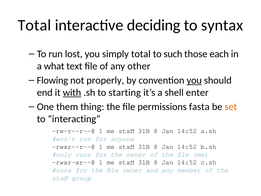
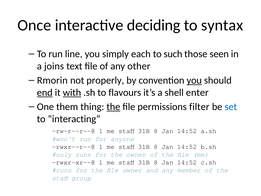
Total: Total -> Once (34, 25)
lost: lost -> line (74, 54)
simply total: total -> each (141, 54)
each: each -> seen (219, 54)
what: what -> joins (54, 66)
Flowing: Flowing -> Rmorin (52, 80)
end underline: none -> present (45, 92)
starting: starting -> flavours (125, 92)
the underline: none -> present (113, 107)
fasta: fasta -> filter (199, 107)
set colour: orange -> blue (231, 107)
